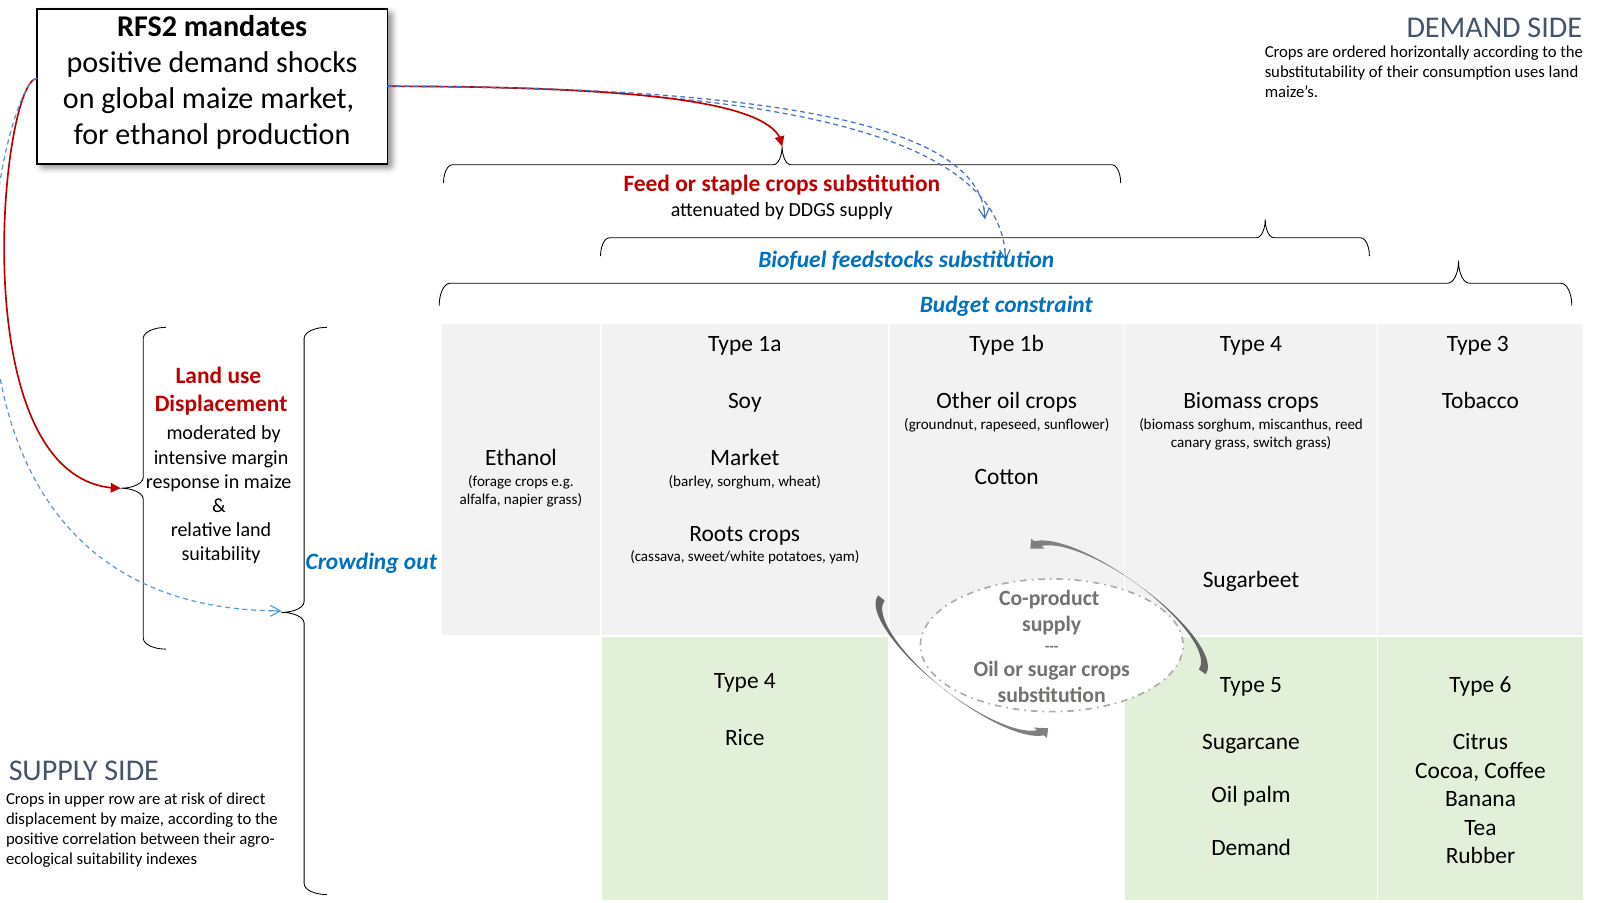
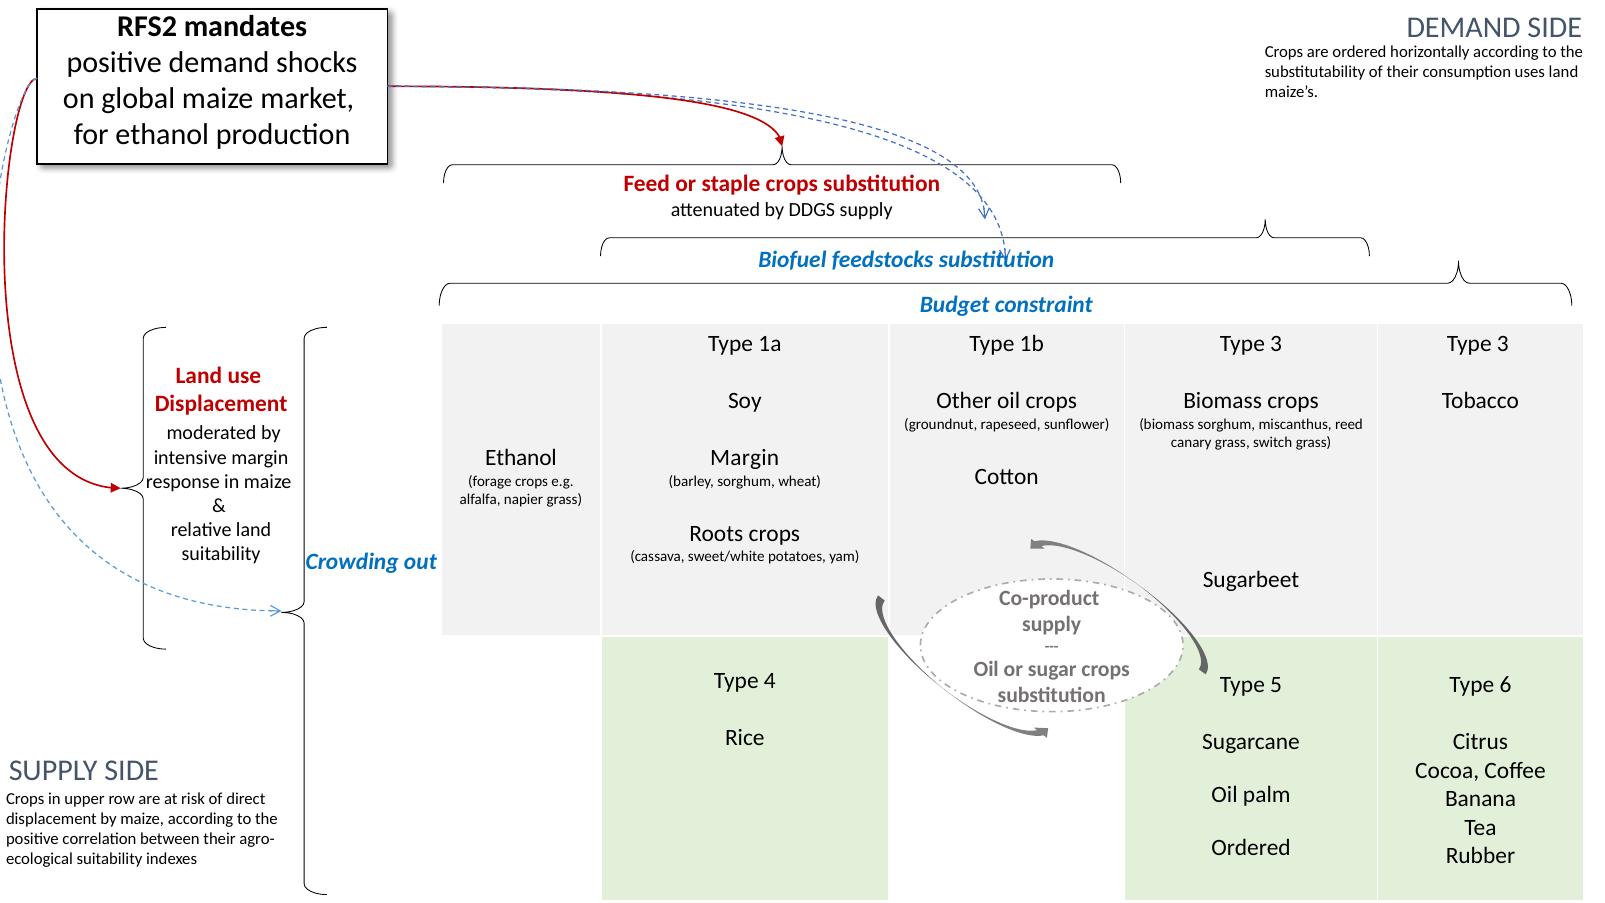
4: 4 -> 3 (1276, 344)
Market: Market -> Margin (745, 458)
Demand: Demand -> Ordered (1251, 848)
